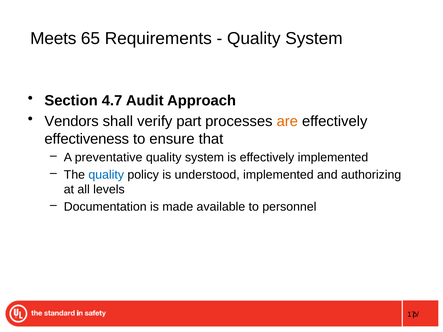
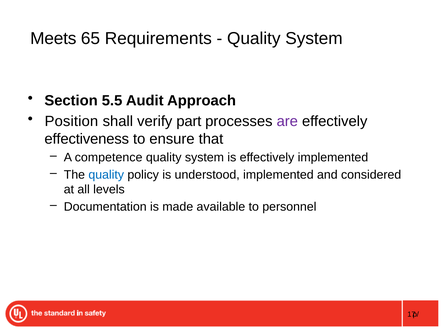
4.7: 4.7 -> 5.5 (112, 101)
Vendors: Vendors -> Position (71, 121)
are colour: orange -> purple (287, 121)
preventative: preventative -> competence (109, 158)
authorizing: authorizing -> considered (371, 175)
